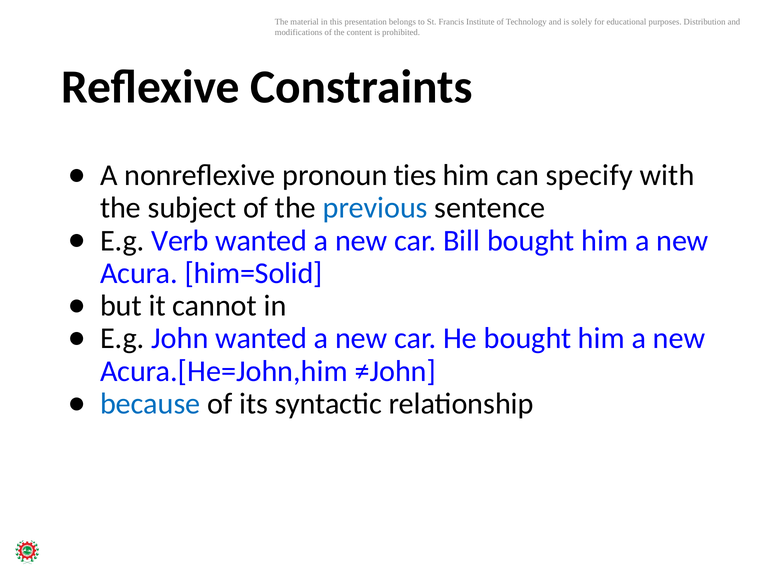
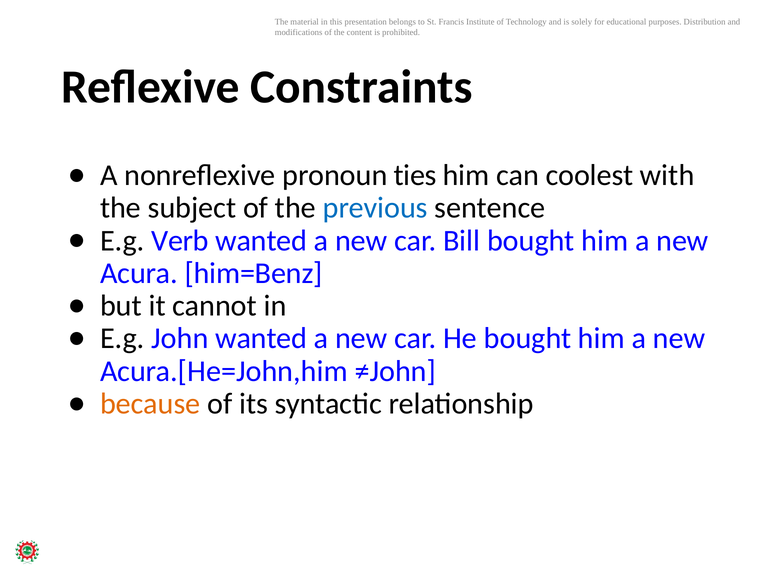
specify: specify -> coolest (590, 175)
him=Solid: him=Solid -> him=Benz (254, 273)
because colour: blue -> orange (150, 404)
